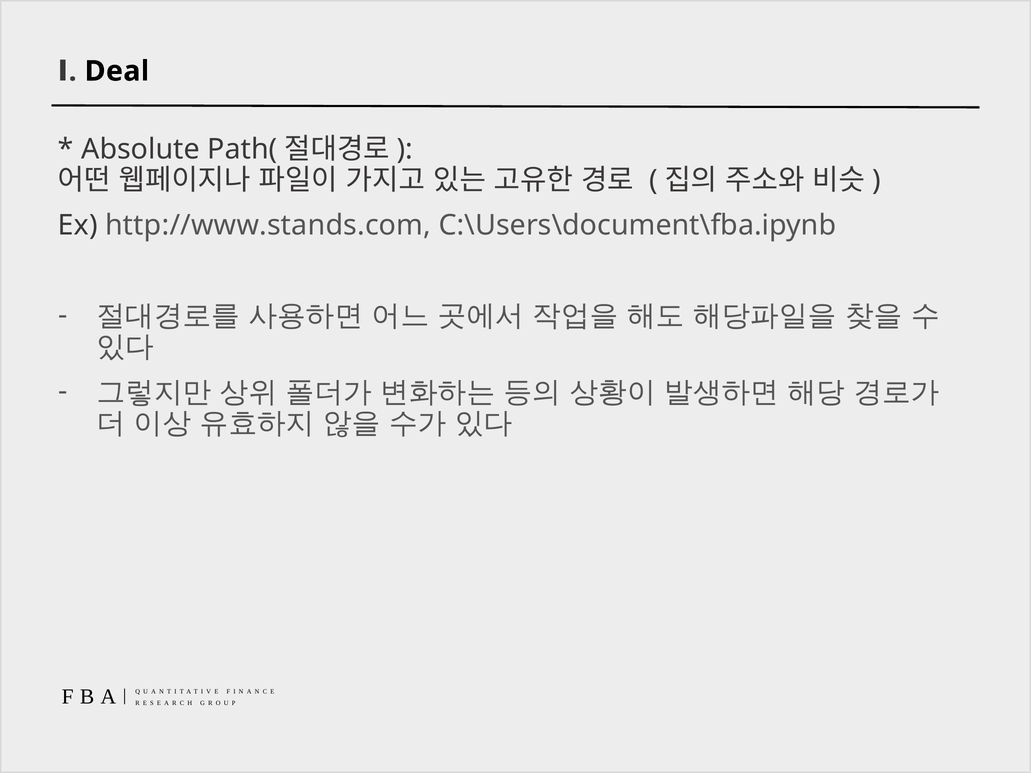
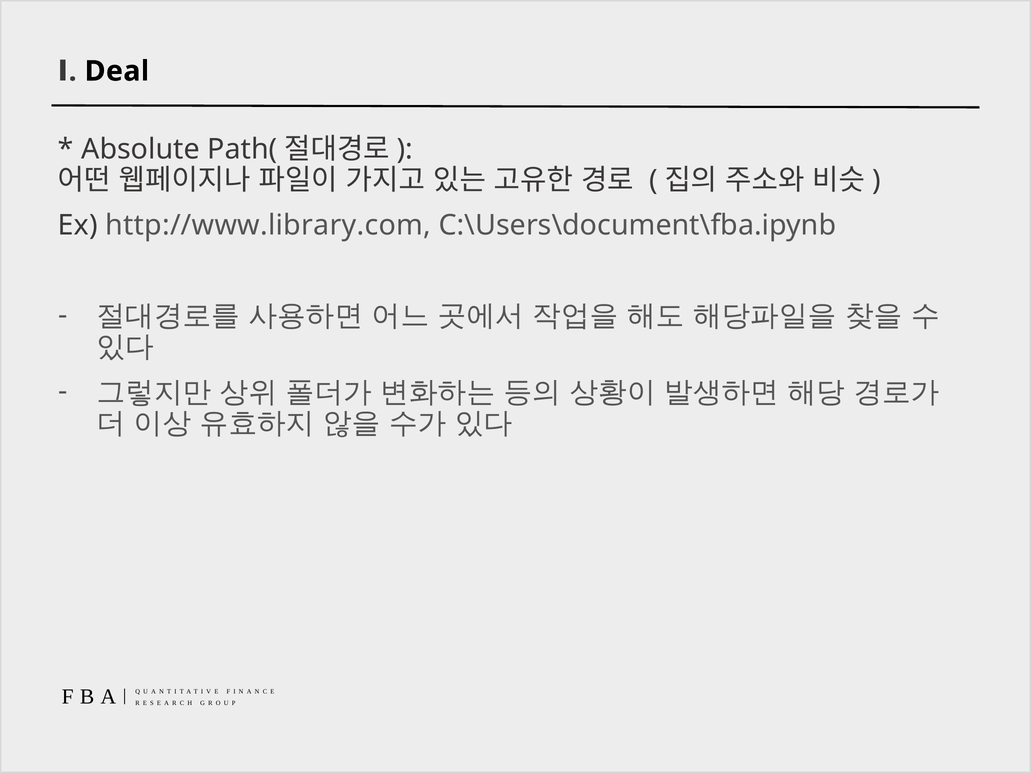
http://www.stands.com: http://www.stands.com -> http://www.library.com (268, 226)
